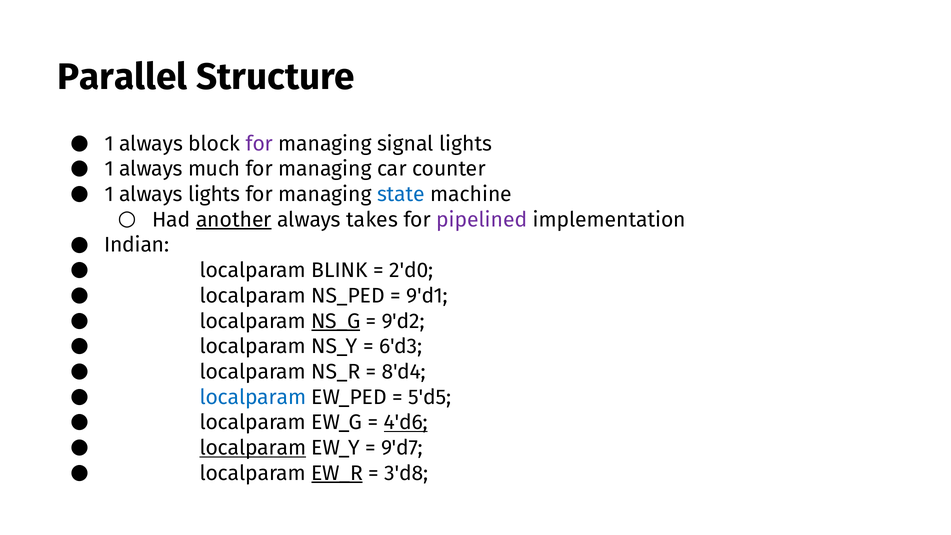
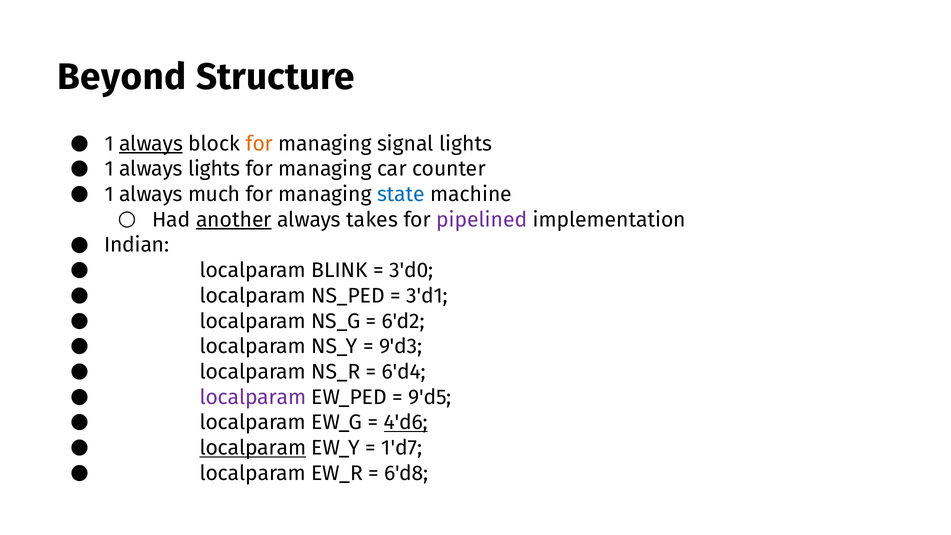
Parallel: Parallel -> Beyond (122, 77)
always underline: none -> present (151, 144)
for colour: purple -> orange (259, 144)
always much: much -> lights (214, 169)
always lights: lights -> much (214, 194)
2'd0: 2'd0 -> 3'd0 (411, 270)
9'd1: 9'd1 -> 3'd1 (427, 296)
NS_G underline: present -> none (336, 321)
9'd2: 9'd2 -> 6'd2 (403, 321)
6'd3: 6'd3 -> 9'd3 (401, 346)
8'd4: 8'd4 -> 6'd4 (404, 372)
localparam colour: blue -> purple (253, 397)
5'd5: 5'd5 -> 9'd5 (430, 397)
9'd7: 9'd7 -> 1'd7 (402, 448)
EW_R underline: present -> none (337, 473)
3'd8: 3'd8 -> 6'd8 (406, 473)
